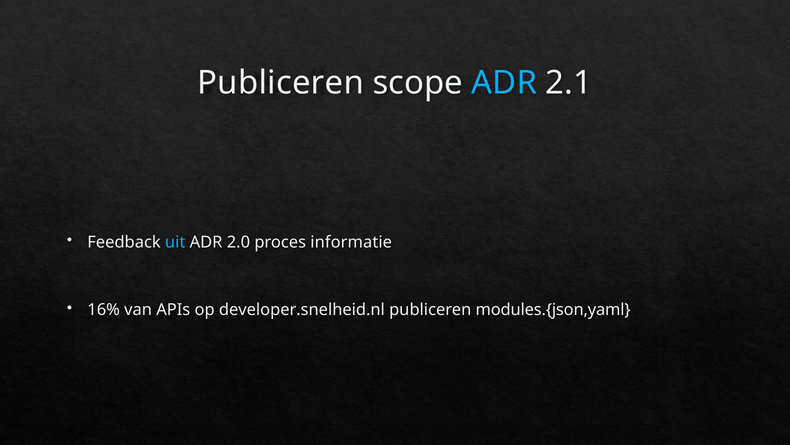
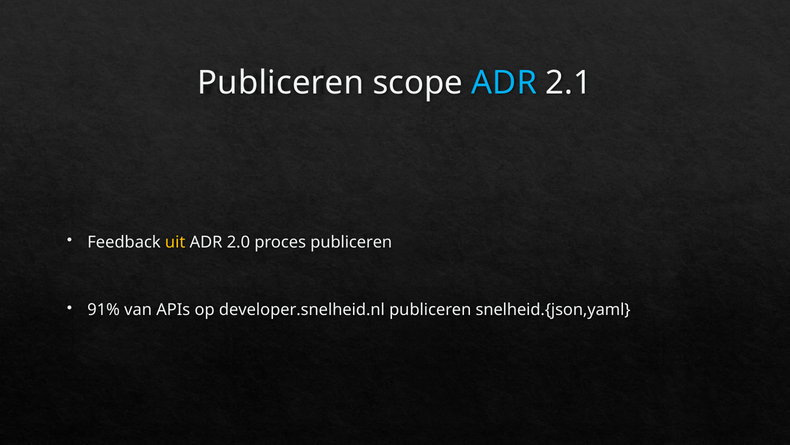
uit colour: light blue -> yellow (175, 242)
proces informatie: informatie -> publiceren (351, 242)
16%: 16% -> 91% (104, 310)
modules.{json,yaml: modules.{json,yaml -> snelheid.{json,yaml (553, 310)
